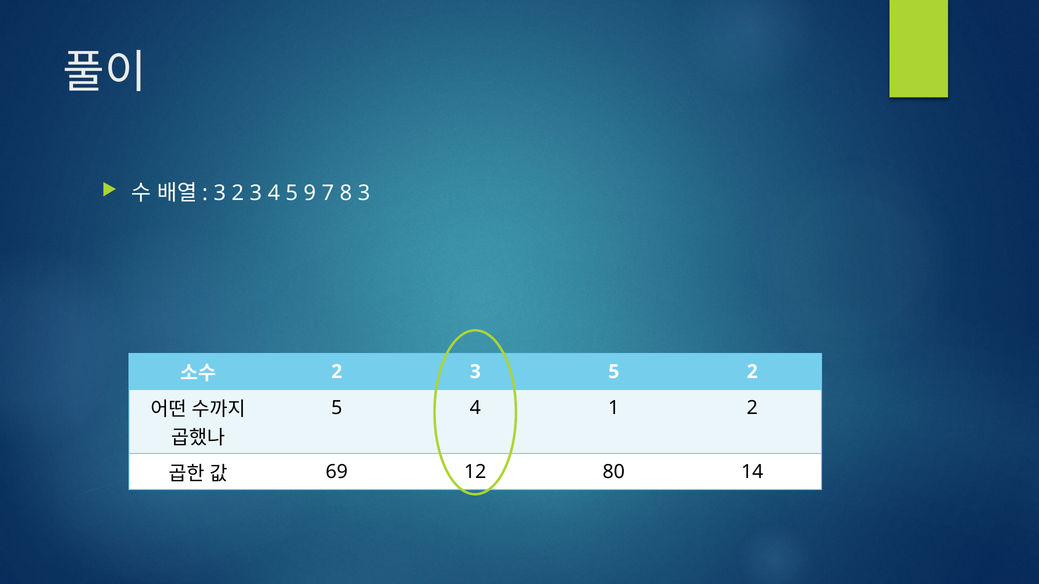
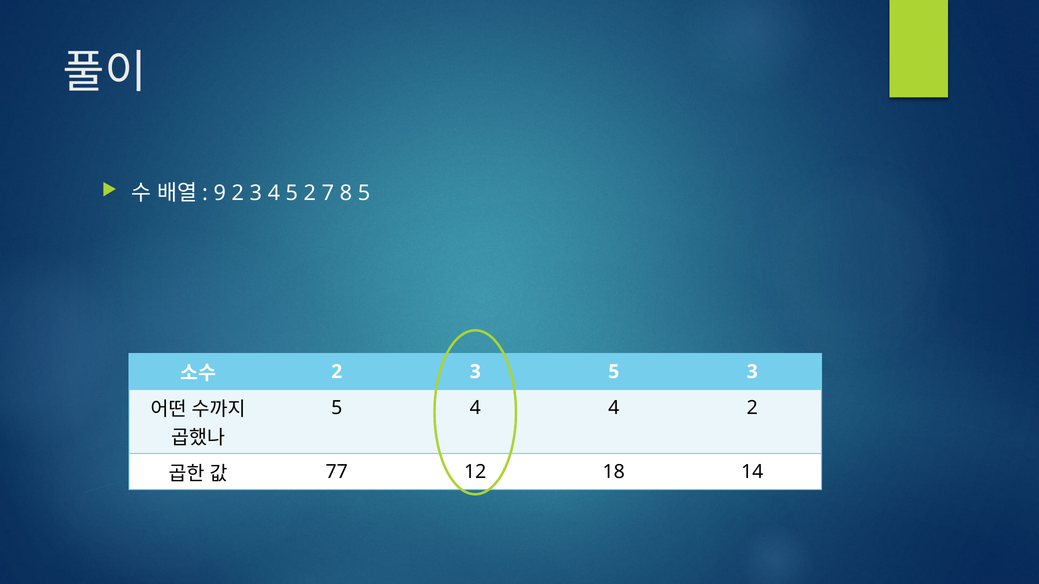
3: 3 -> 9 (220, 193)
5 9: 9 -> 2 (310, 193)
8 3: 3 -> 5 (364, 193)
5 2: 2 -> 3 (752, 372)
4 1: 1 -> 4 (614, 408)
69: 69 -> 77 (337, 472)
80: 80 -> 18 (614, 472)
